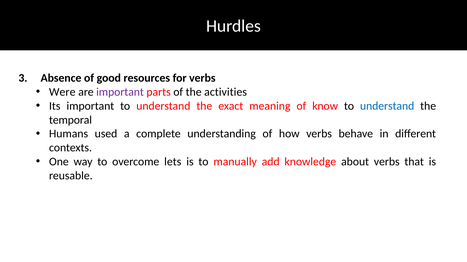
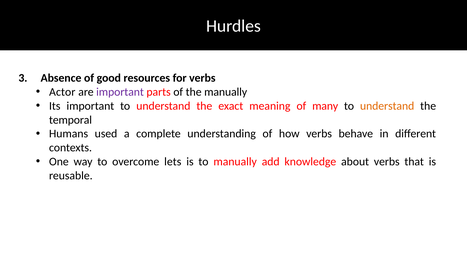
Were: Were -> Actor (62, 92)
the activities: activities -> manually (226, 92)
know: know -> many (325, 106)
understand colour: blue -> orange (387, 106)
